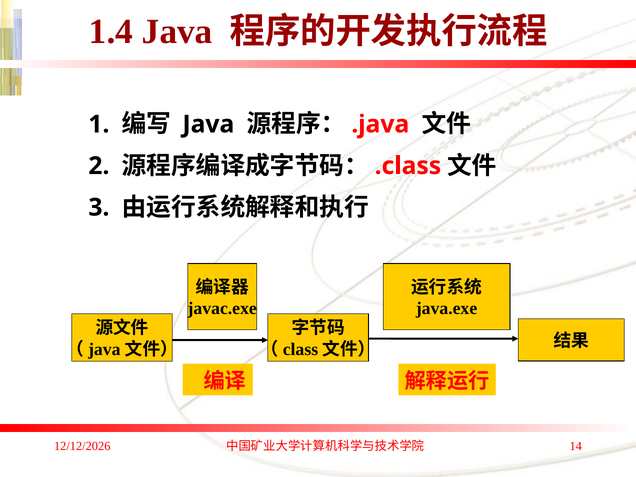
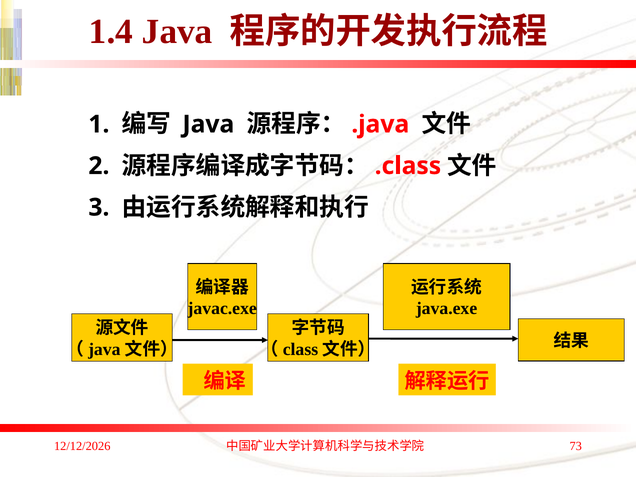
14: 14 -> 73 (576, 446)
